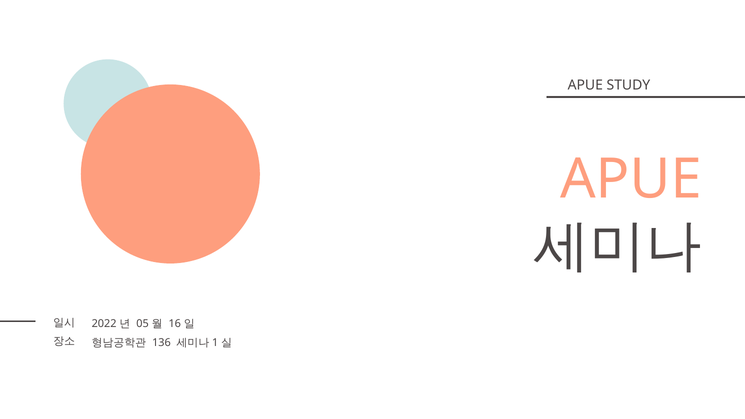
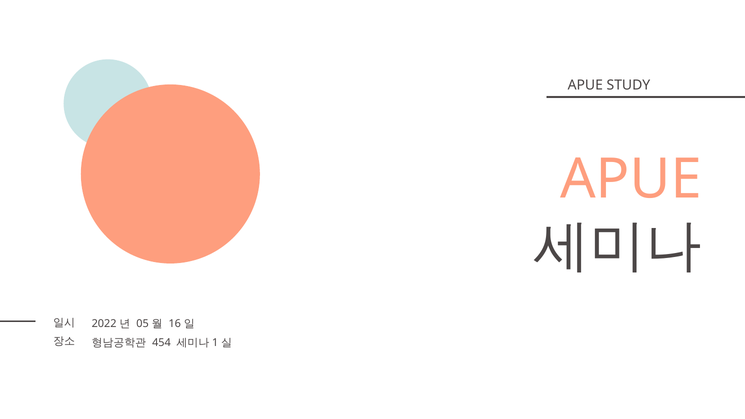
136: 136 -> 454 (161, 343)
